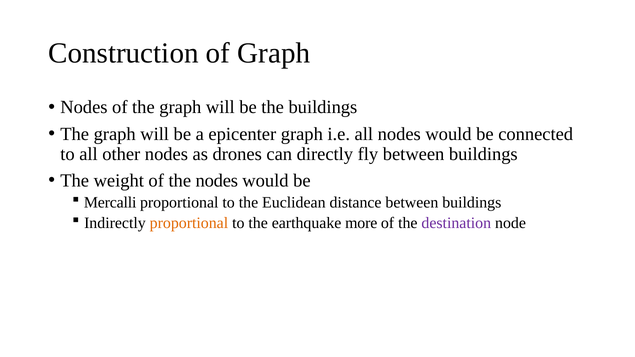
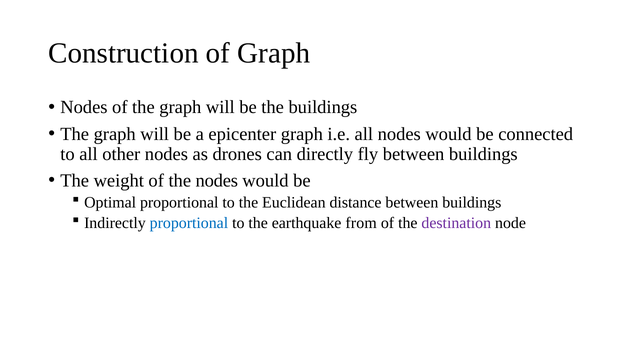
Mercalli: Mercalli -> Optimal (110, 203)
proportional colour: orange -> blue (189, 223)
more: more -> from (361, 223)
